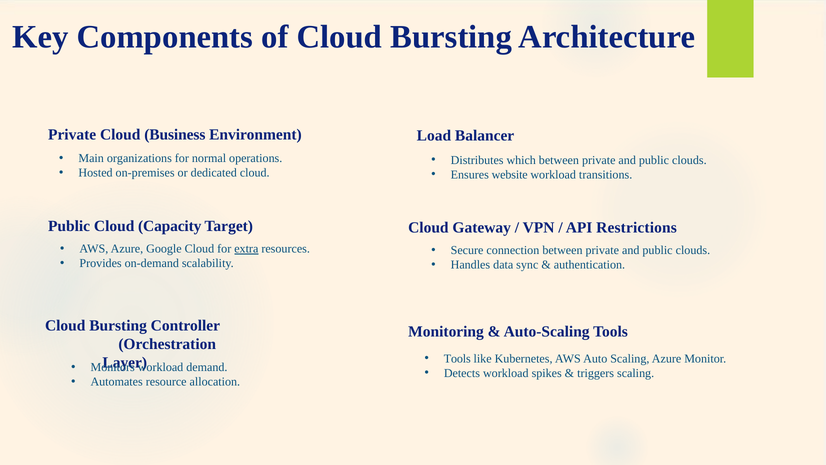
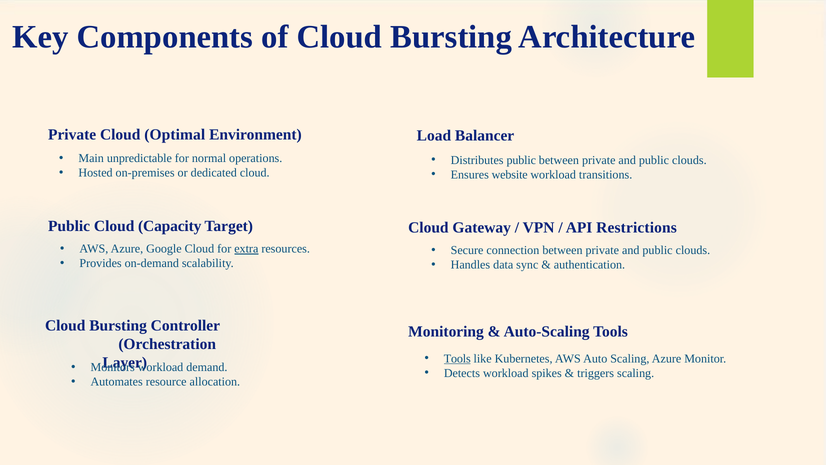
Business: Business -> Optimal (175, 134)
organizations: organizations -> unpredictable (139, 158)
Distributes which: which -> public (521, 160)
Tools underline: none -> present (457, 358)
